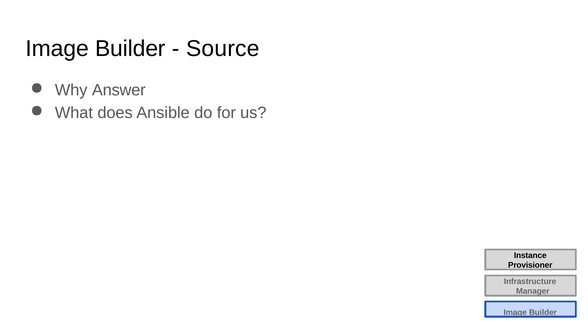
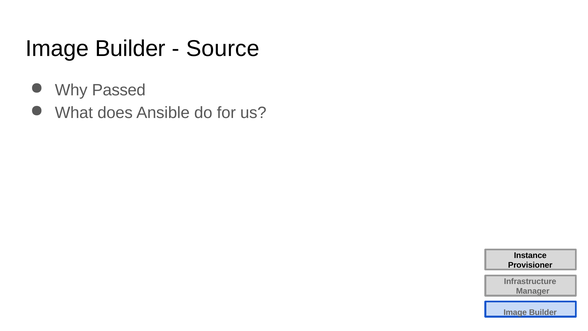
Answer: Answer -> Passed (119, 90)
